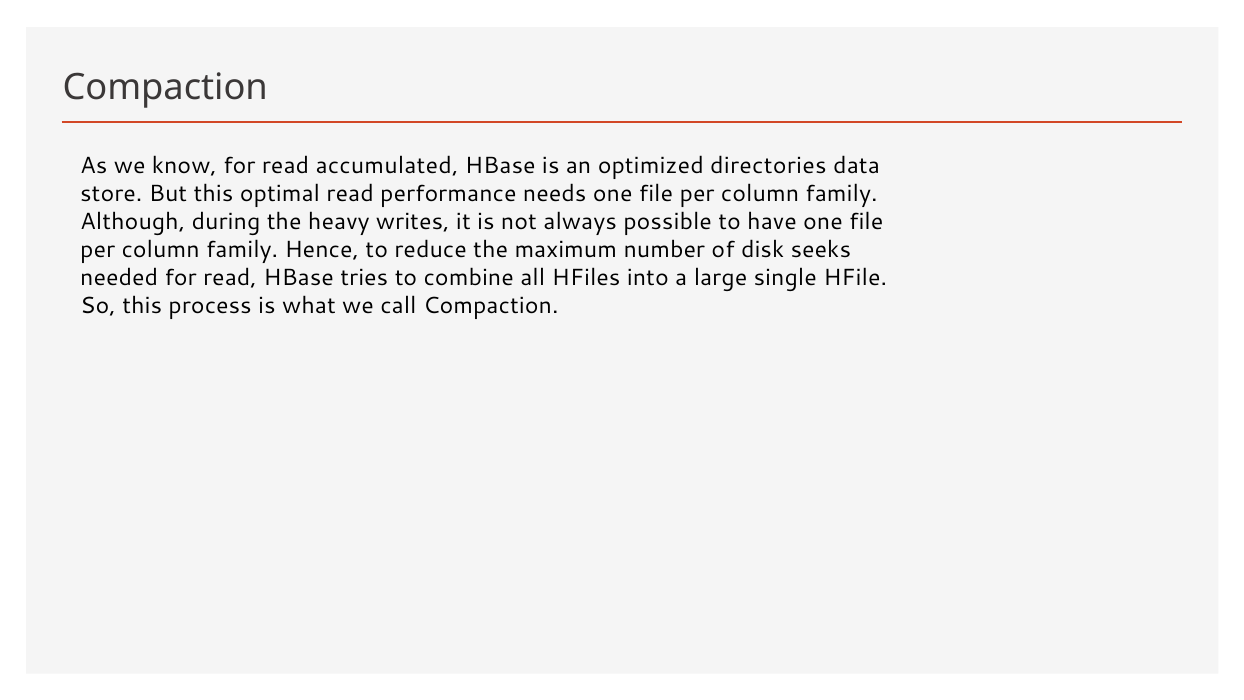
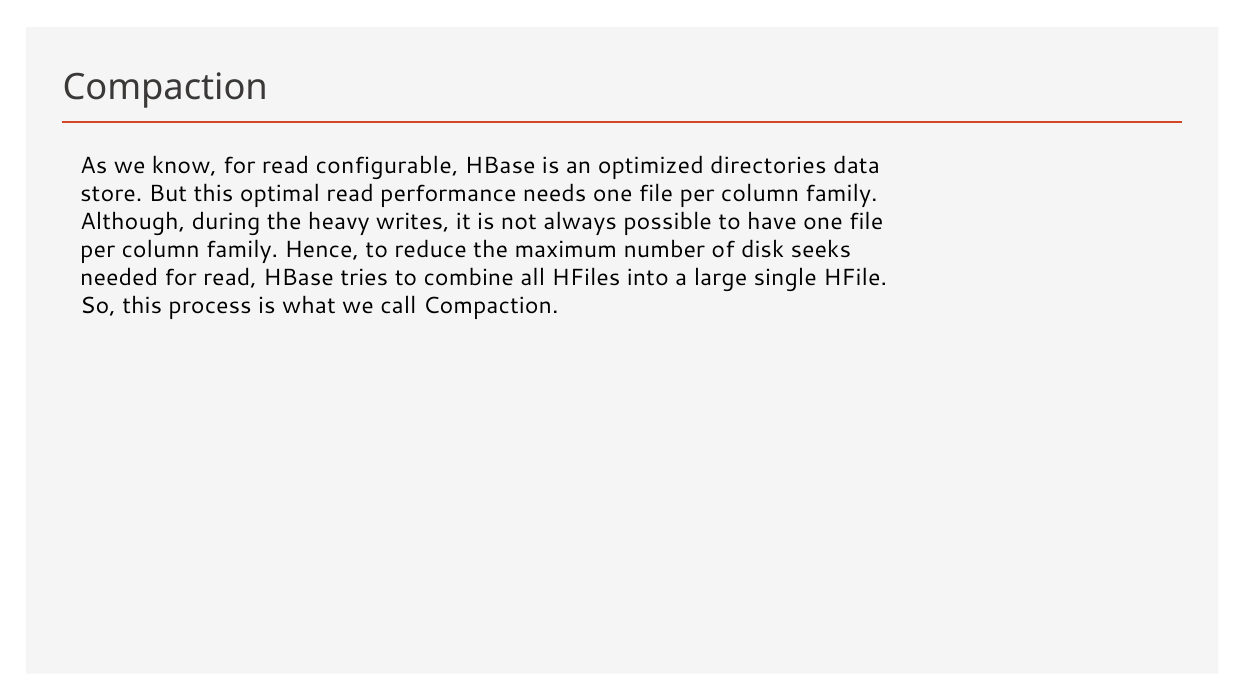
accumulated: accumulated -> configurable (387, 166)
